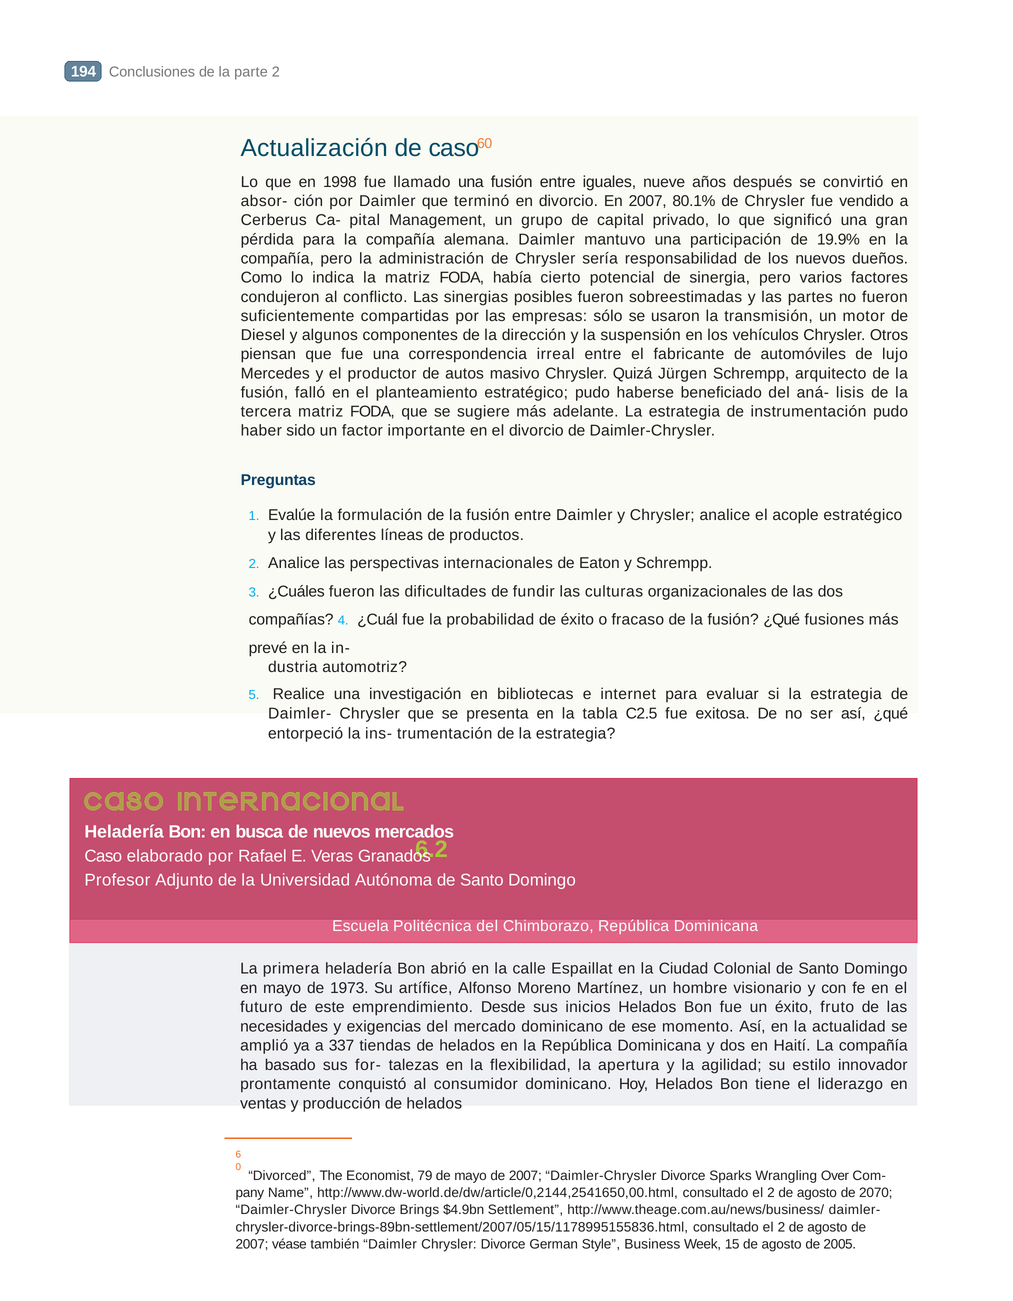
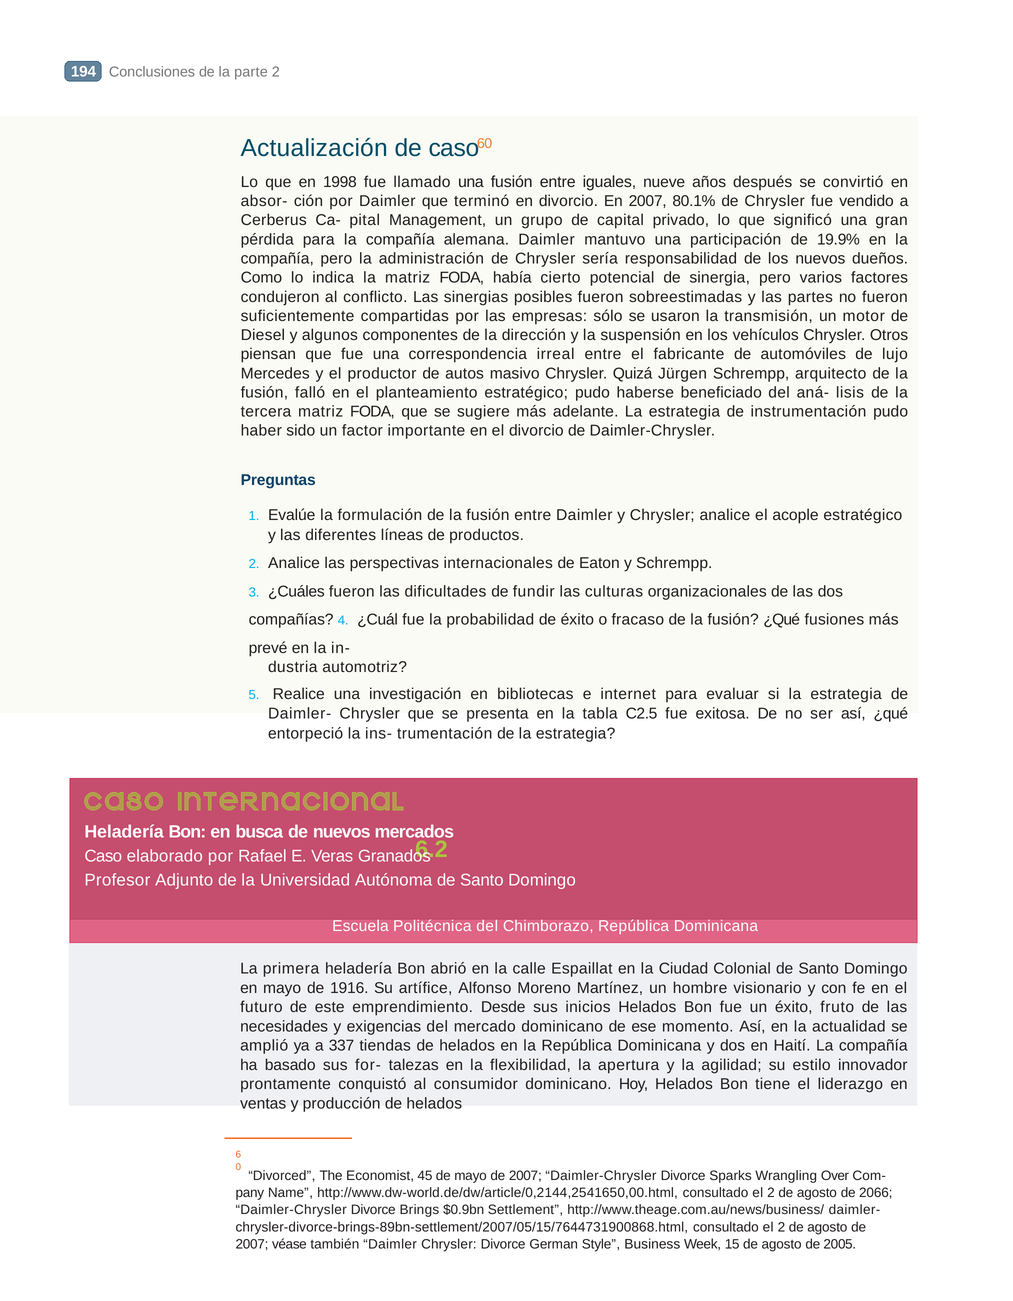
1973: 1973 -> 1916 (349, 988)
79: 79 -> 45 (425, 1176)
2070: 2070 -> 2066 (876, 1193)
$4.9bn: $4.9bn -> $0.9bn (464, 1210)
chrysler-divorce-brings-89bn-settlement/2007/05/15/1178995155836.html: chrysler-divorce-brings-89bn-settlement/2007/05/15/1178995155836.html -> chrysler-divorce-brings-89bn-settlement/2007/05/15/7644731900868.html (462, 1228)
